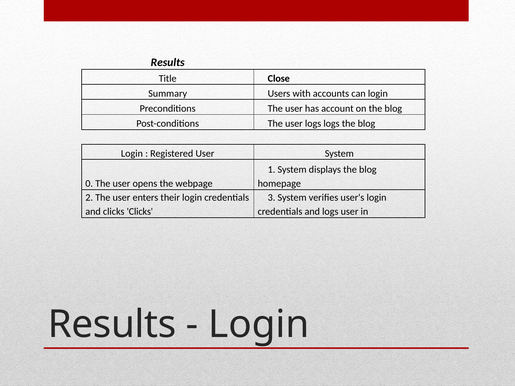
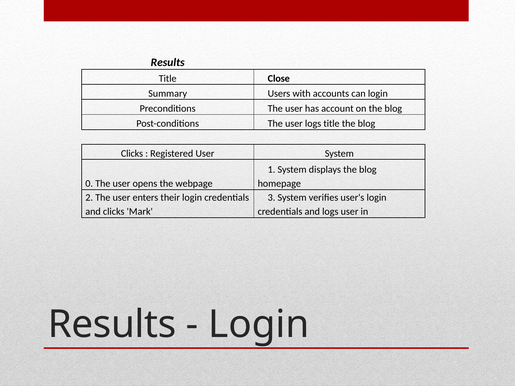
logs logs: logs -> title (332, 124)
Login: Login -> Clicks (132, 154)
clicks Clicks: Clicks -> Mark (140, 212)
